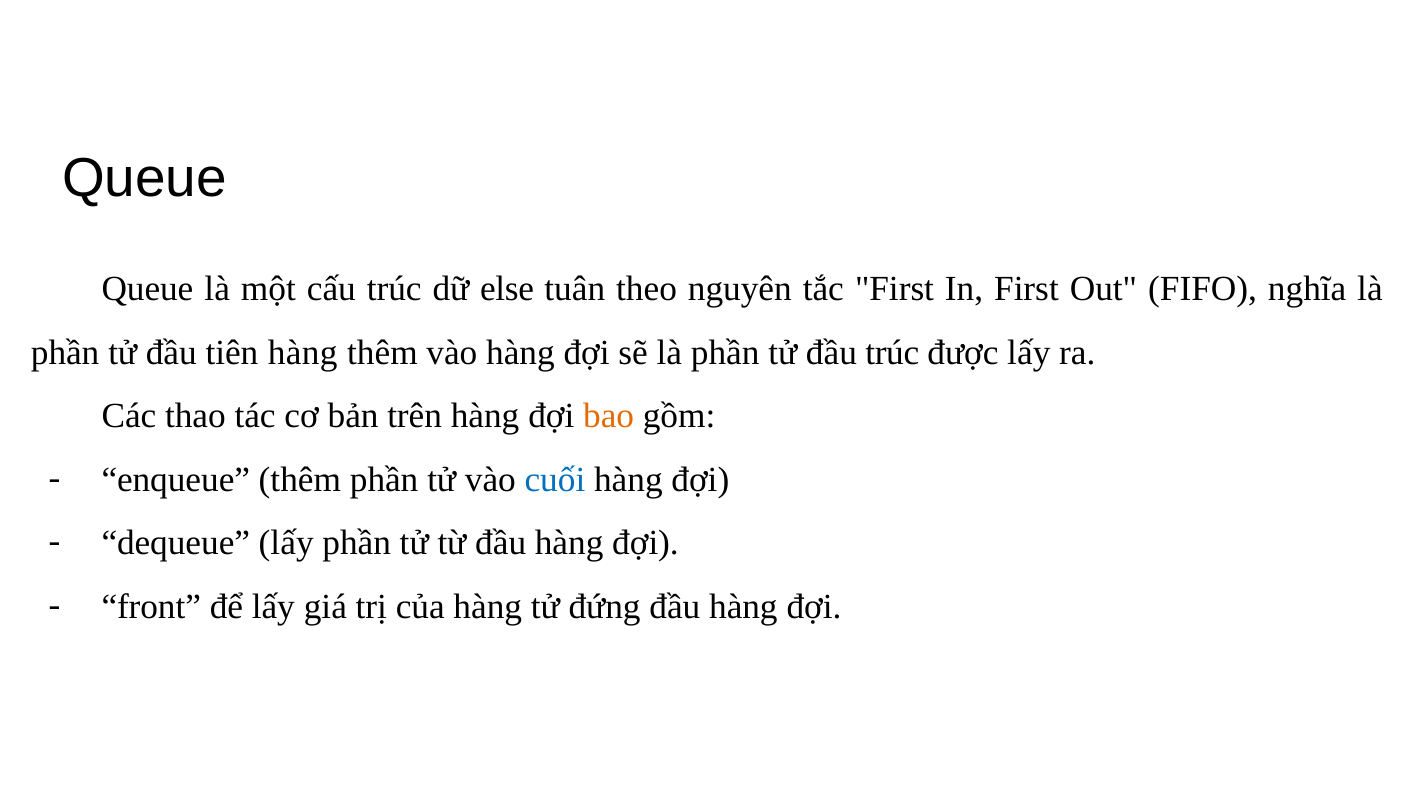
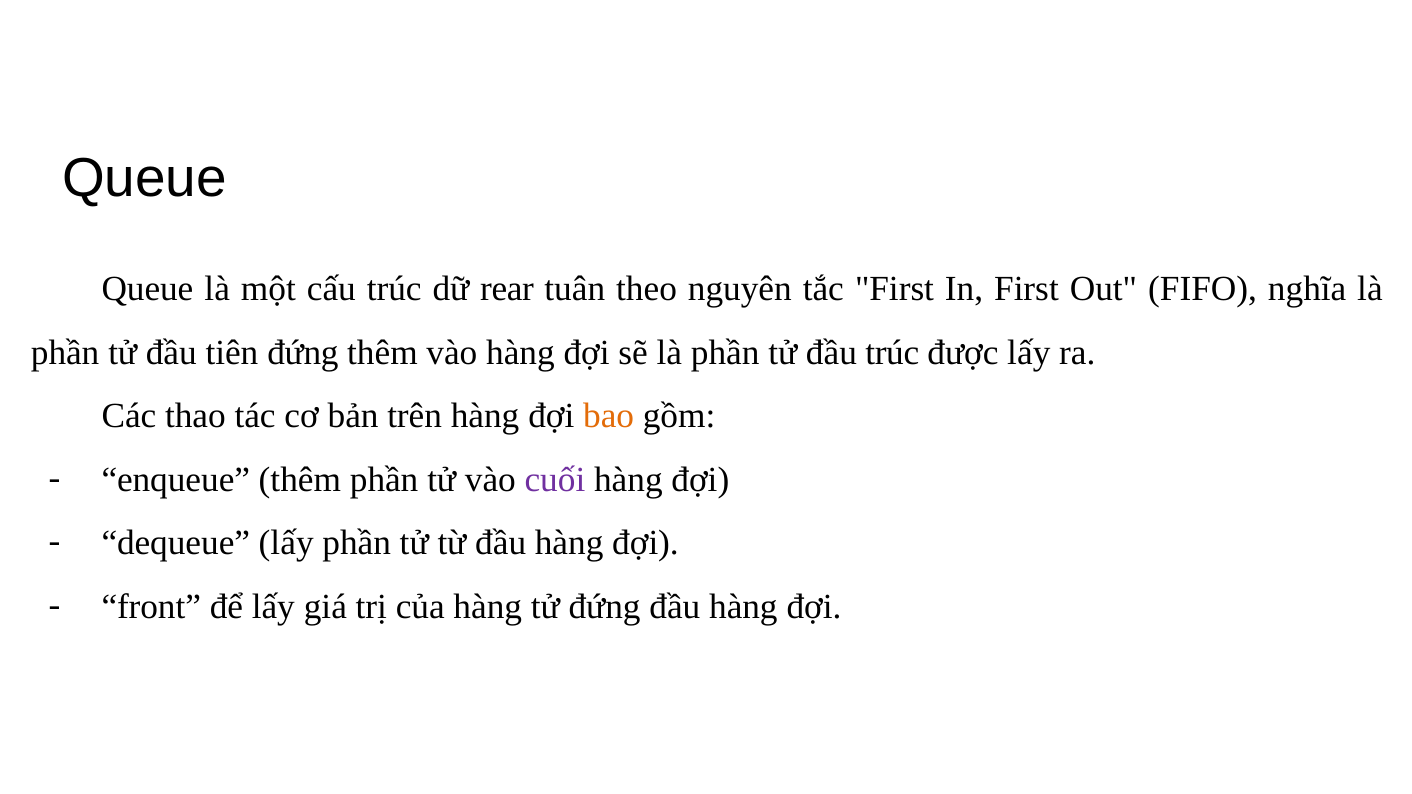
else: else -> rear (507, 289)
tiên hàng: hàng -> đứng (303, 353)
cuối colour: blue -> purple (555, 480)
